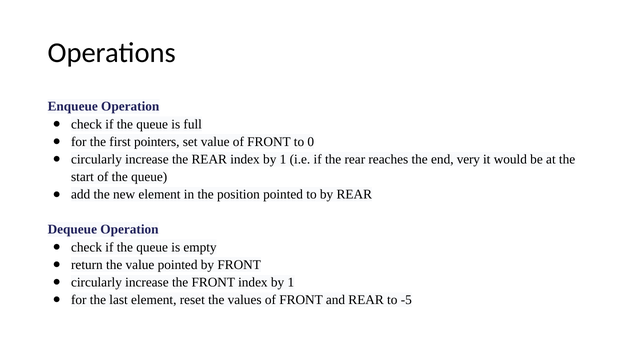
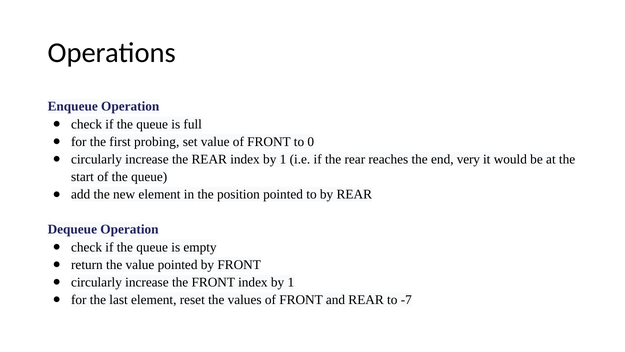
pointers: pointers -> probing (157, 142)
-5: -5 -> -7 (406, 299)
